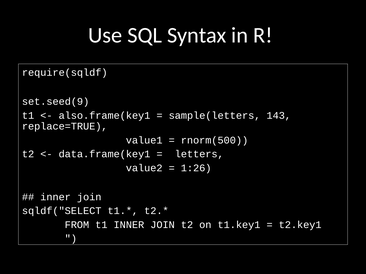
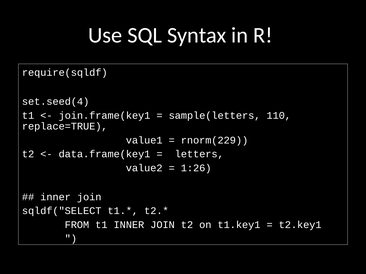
set.seed(9: set.seed(9 -> set.seed(4 (56, 102)
also.frame(key1: also.frame(key1 -> join.frame(key1 (104, 116)
143: 143 -> 110 (279, 116)
rnorm(500: rnorm(500 -> rnorm(229 (214, 141)
